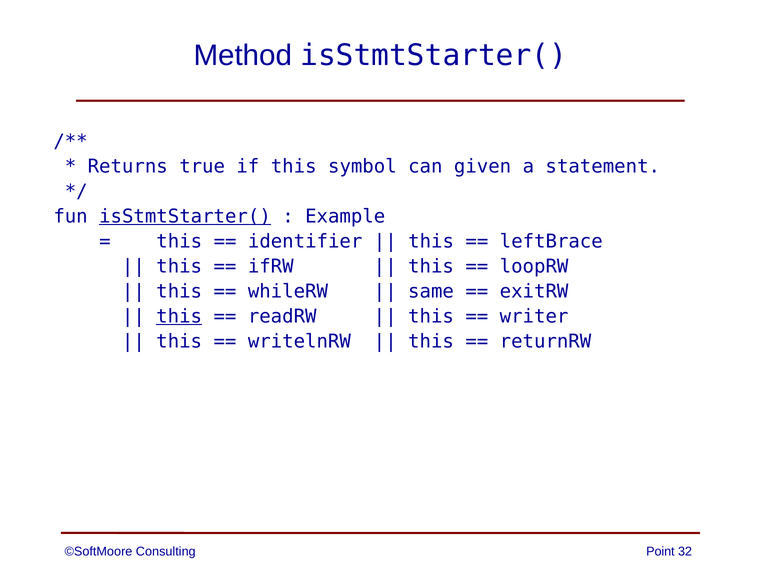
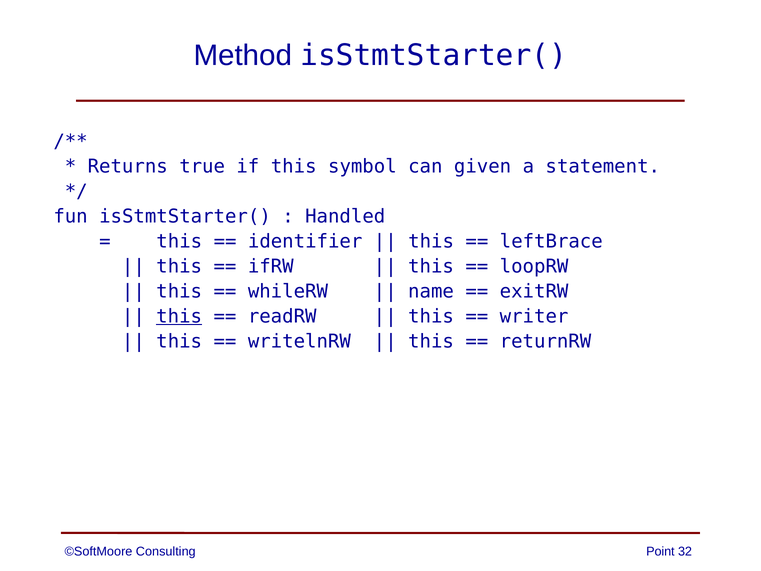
isStmtStarter( underline: present -> none (185, 216)
Example: Example -> Handled (345, 216)
same: same -> name (431, 291)
